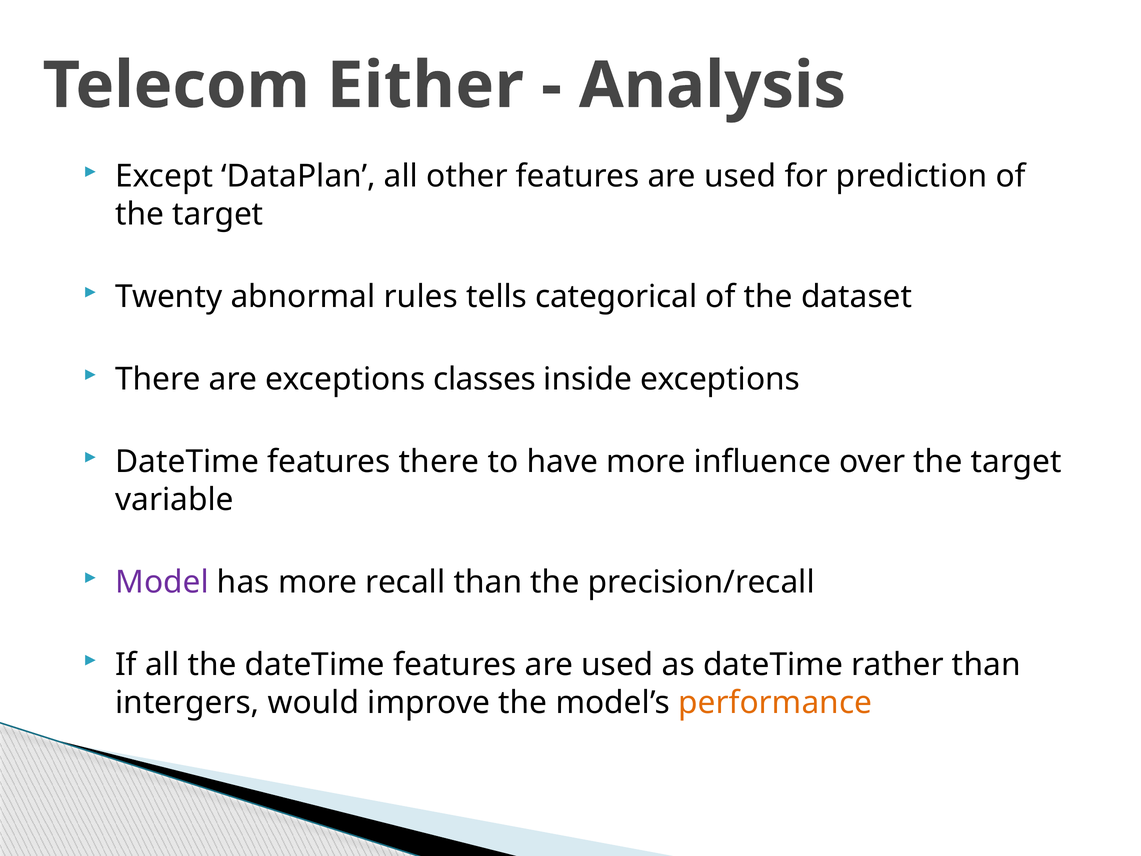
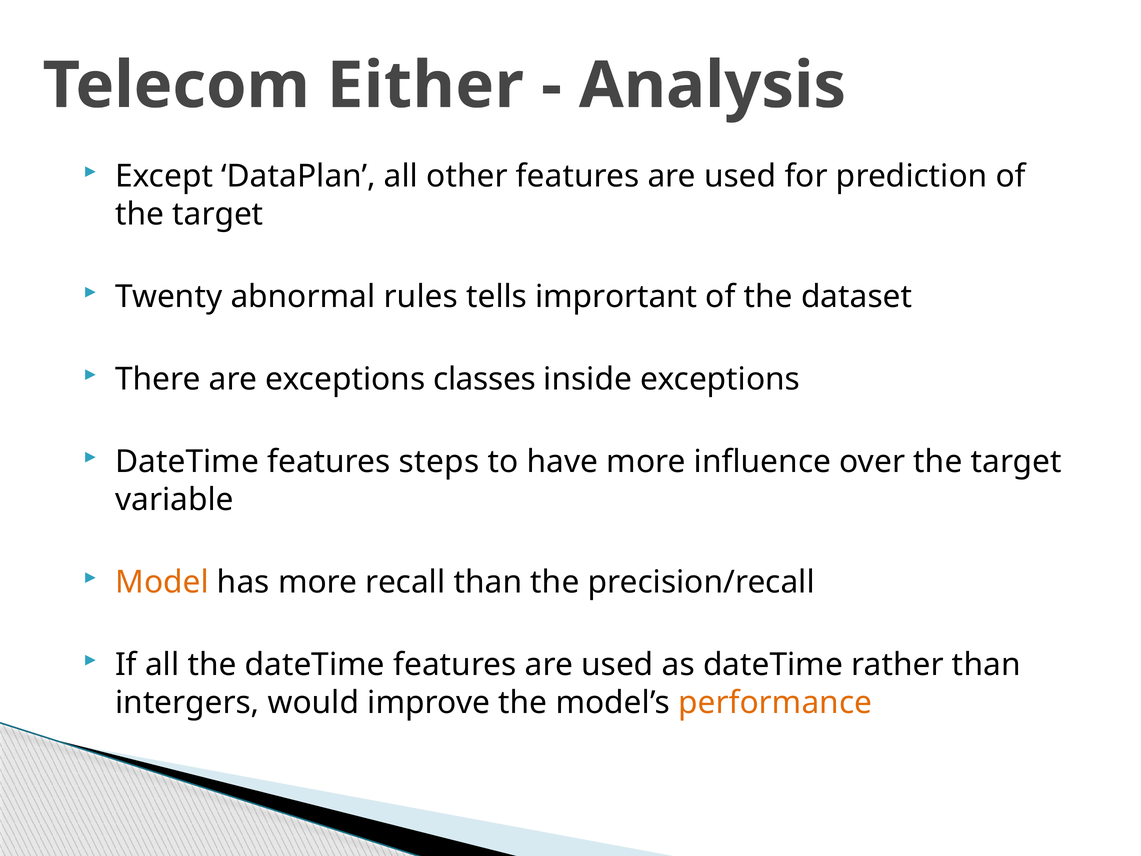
categorical: categorical -> imprortant (616, 297)
features there: there -> steps (439, 462)
Model colour: purple -> orange (162, 582)
